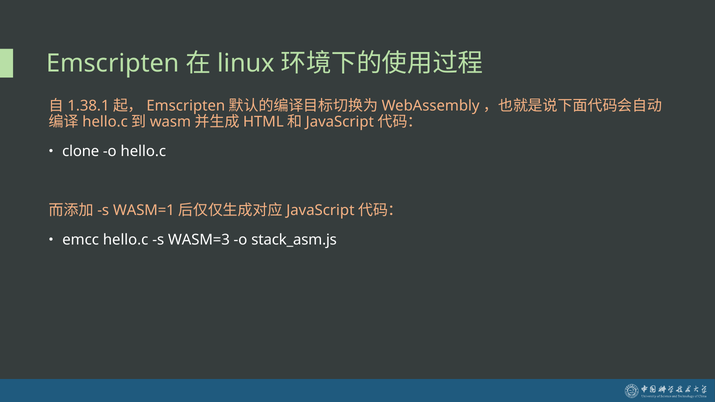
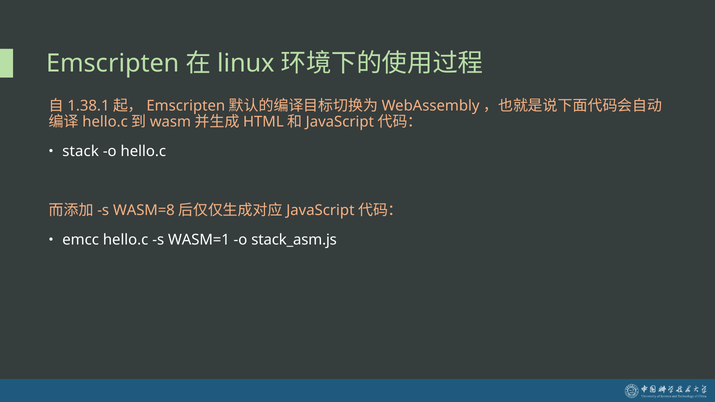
clone: clone -> stack (81, 152)
WASM=1: WASM=1 -> WASM=8 (144, 211)
WASM=3: WASM=3 -> WASM=1 (199, 240)
